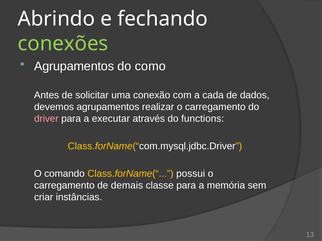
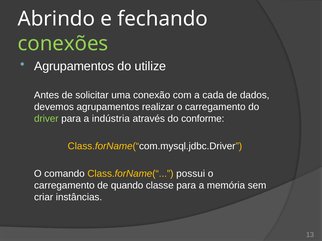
como: como -> utilize (150, 66)
driver colour: pink -> light green (46, 119)
executar: executar -> indústria (111, 119)
functions: functions -> conforme (203, 119)
demais: demais -> quando (127, 186)
